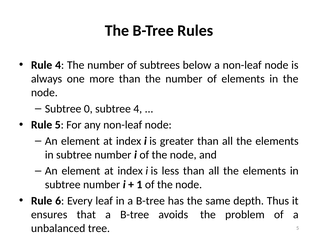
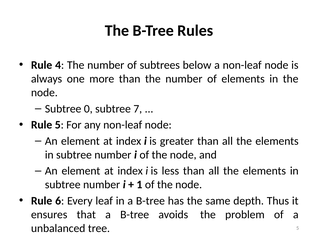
subtree 4: 4 -> 7 (138, 109)
